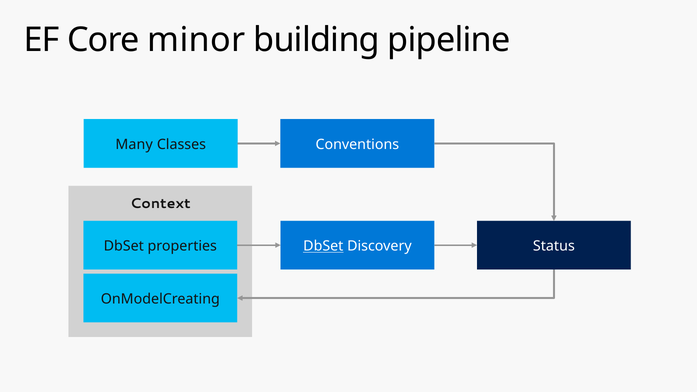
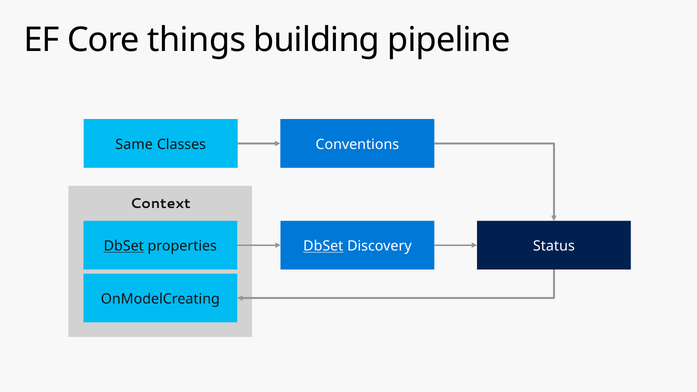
minor: minor -> things (197, 40)
Many: Many -> Same (134, 144)
DbSet underline: none -> present (124, 246)
